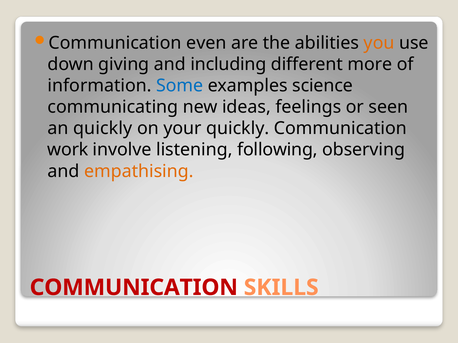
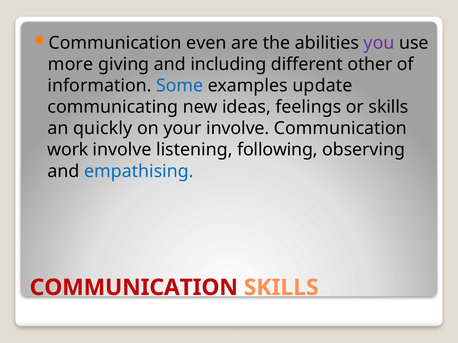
you colour: orange -> purple (379, 43)
down: down -> more (71, 64)
more: more -> other (370, 64)
science: science -> update (323, 86)
or seen: seen -> skills (389, 107)
your quickly: quickly -> involve (238, 129)
empathising colour: orange -> blue (139, 171)
